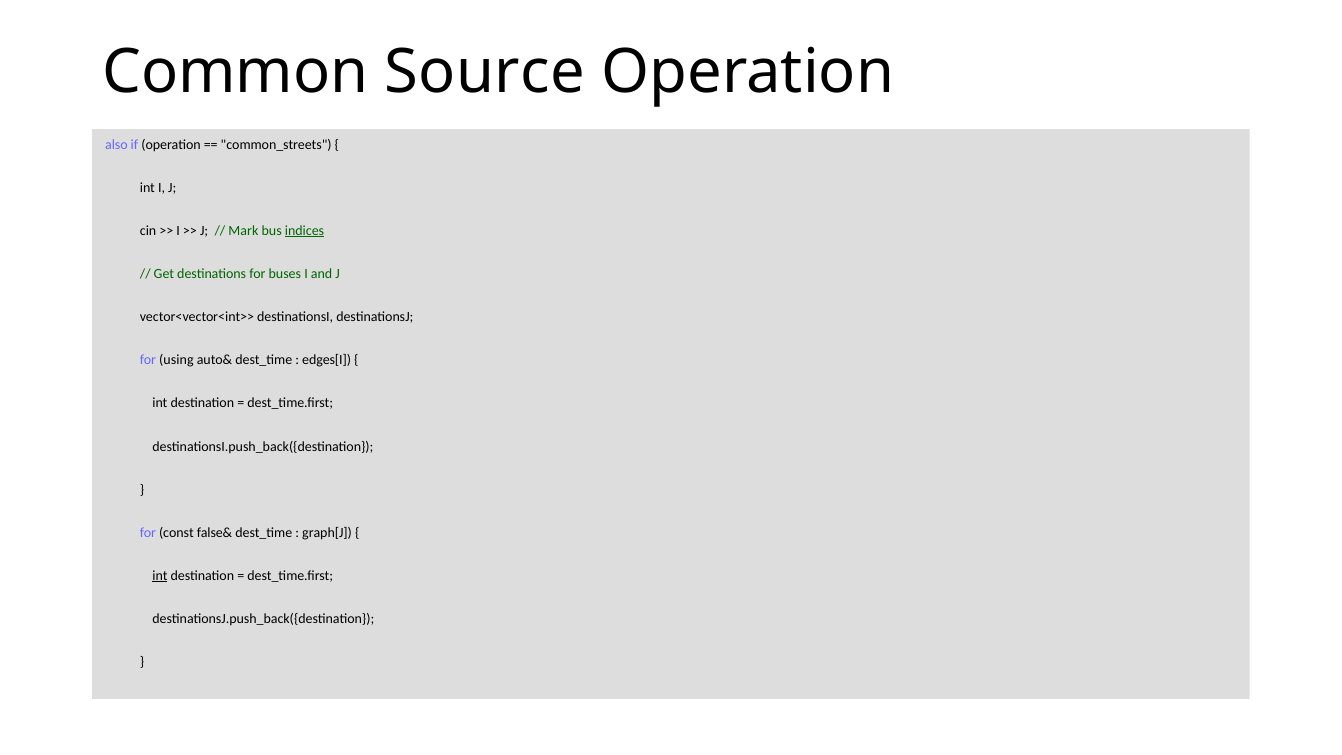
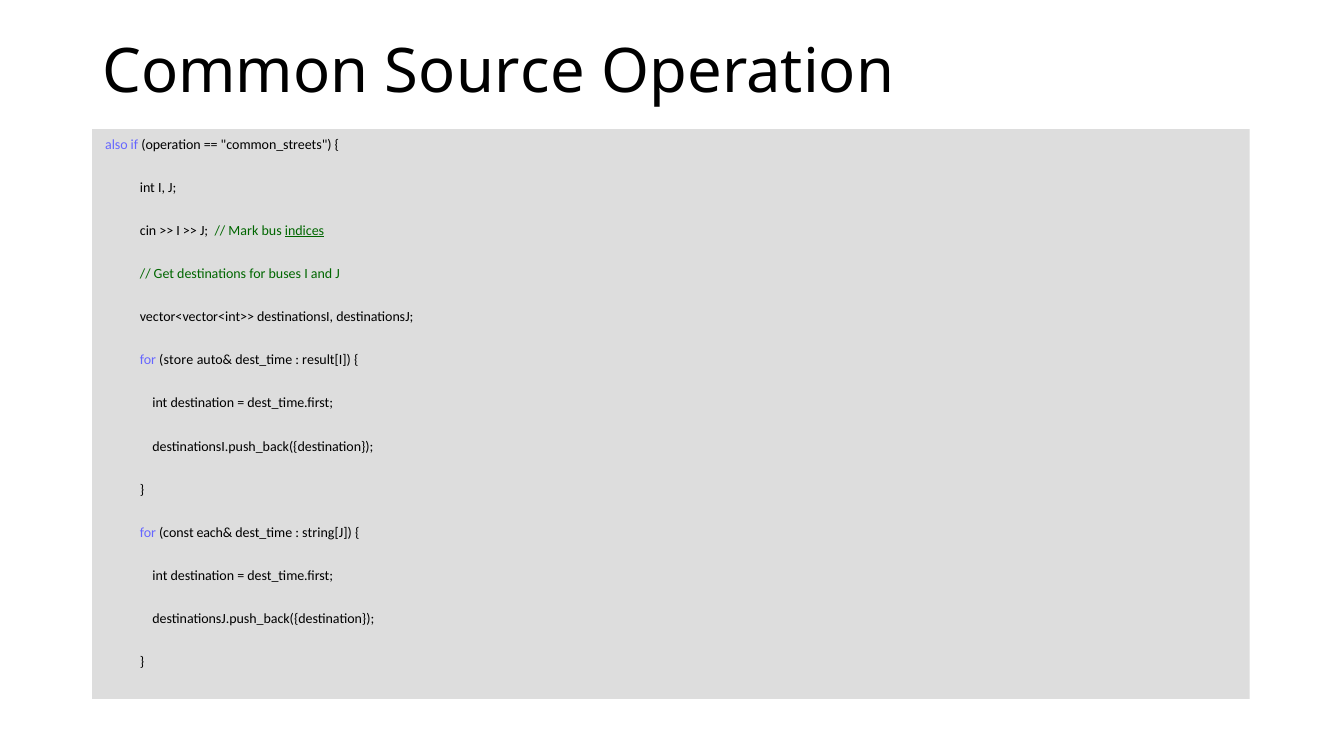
using: using -> store (176, 360)
edges[I: edges[I -> result[I (327, 360)
false&: false& -> each& (215, 533)
graph[J: graph[J -> string[J (327, 533)
int underline: present -> none (160, 576)
